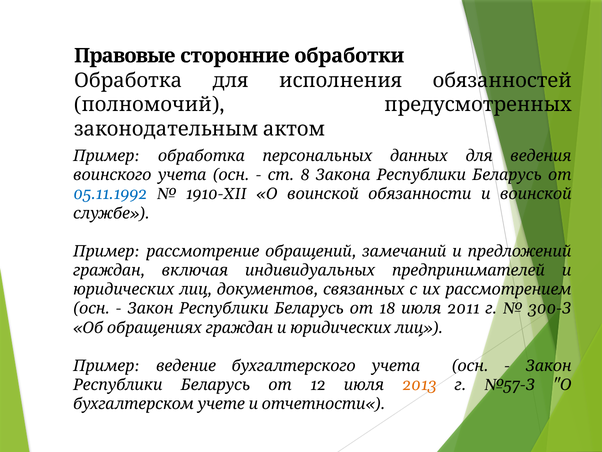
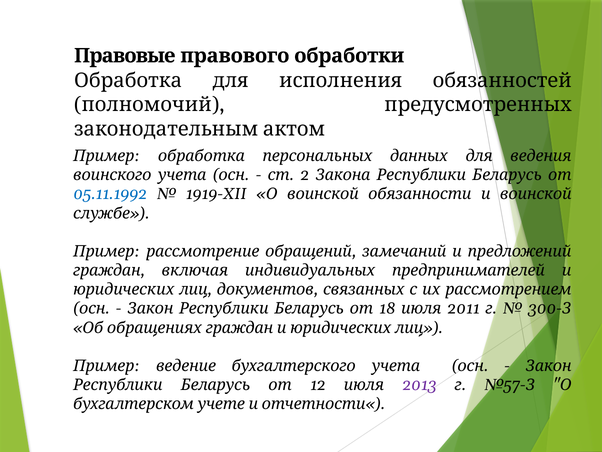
сторонние: сторонние -> правового (235, 56)
8: 8 -> 2 (305, 175)
1910-XII: 1910-XII -> 1919-XII (216, 194)
2013 colour: orange -> purple (419, 385)
